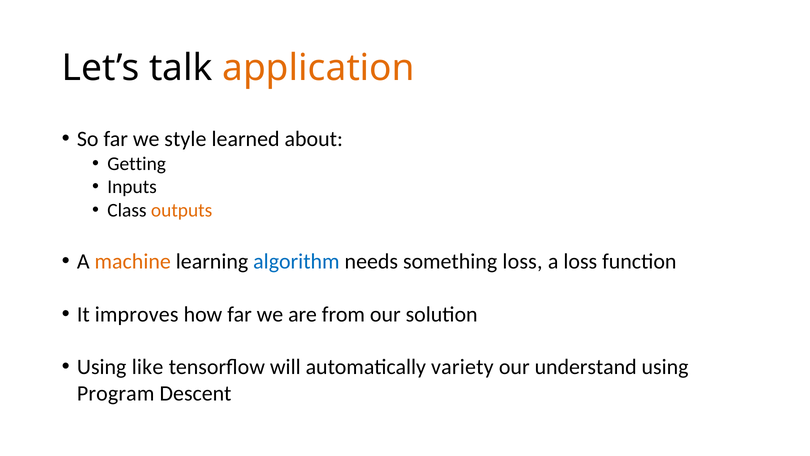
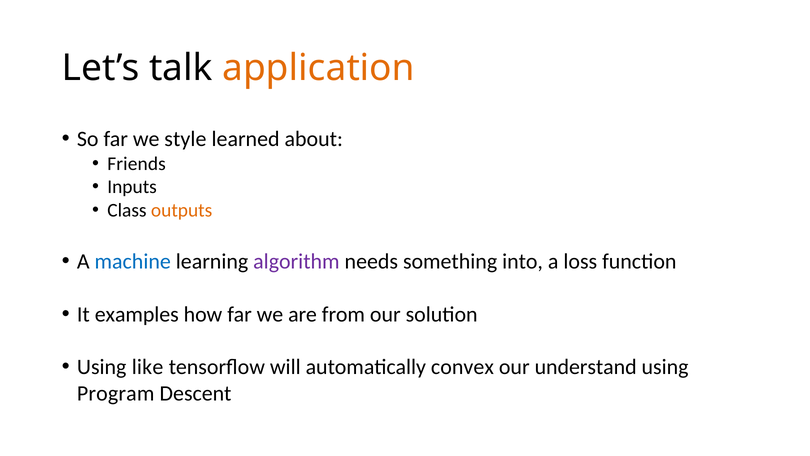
Getting: Getting -> Friends (137, 164)
machine colour: orange -> blue (133, 261)
algorithm colour: blue -> purple (296, 261)
something loss: loss -> into (523, 261)
improves: improves -> examples (137, 314)
variety: variety -> convex (462, 367)
